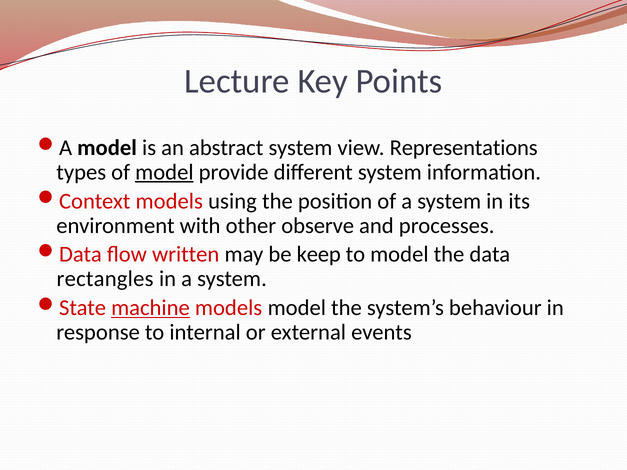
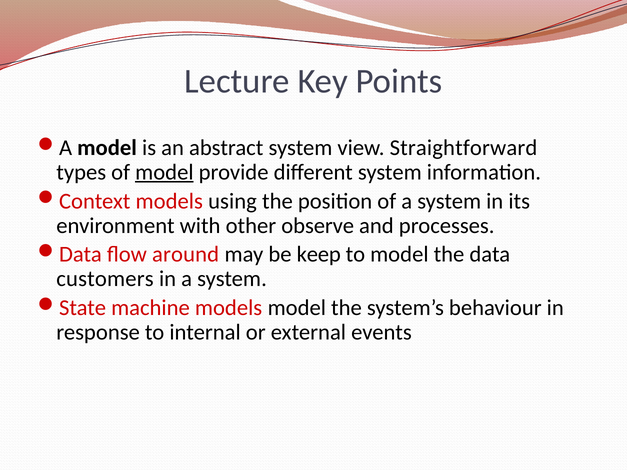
Representations: Representations -> Straightforward (463, 148)
written: written -> around (186, 255)
rectangles: rectangles -> customers (105, 279)
machine underline: present -> none (150, 308)
